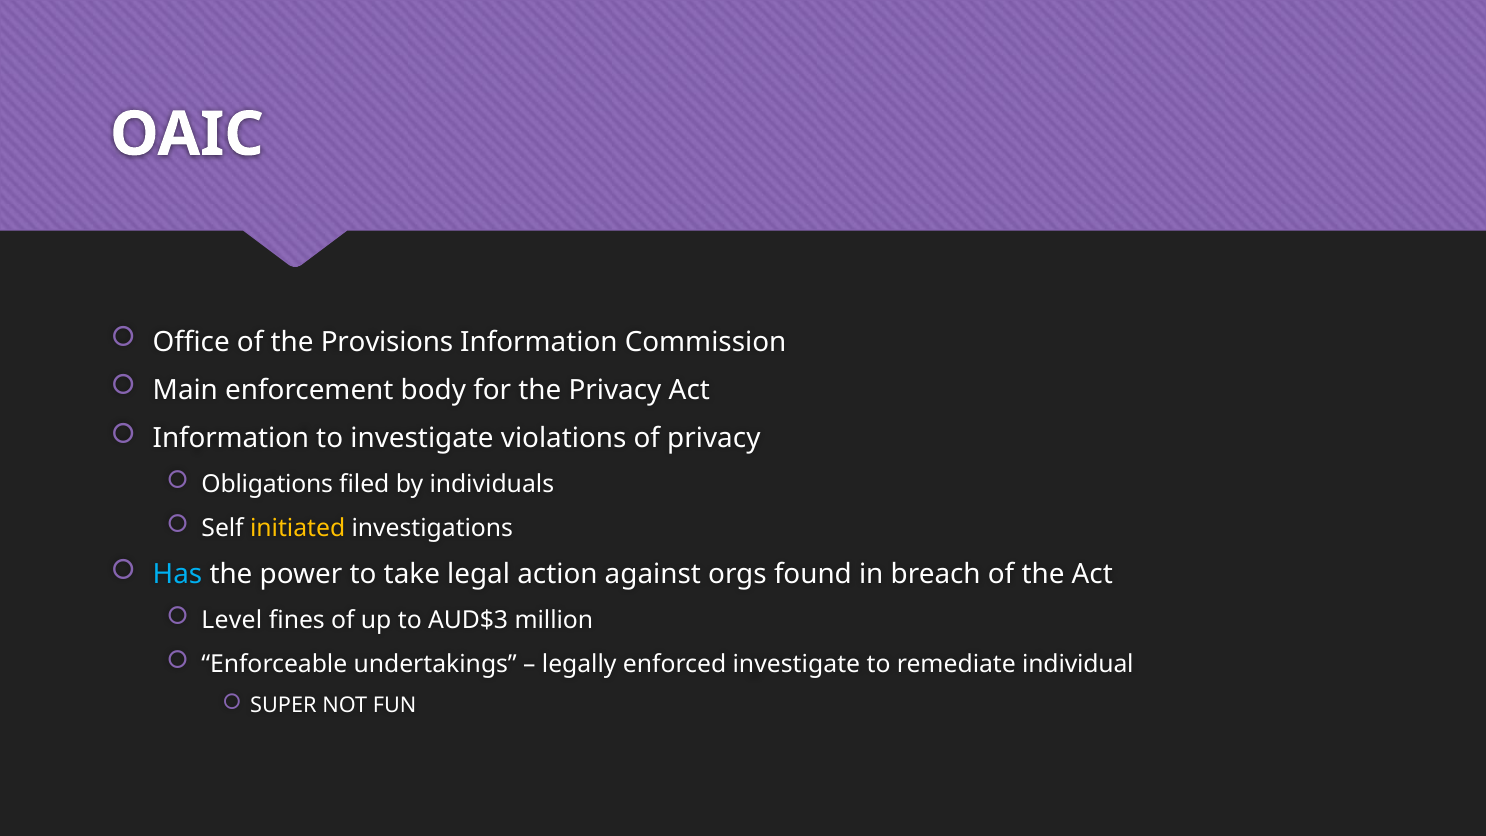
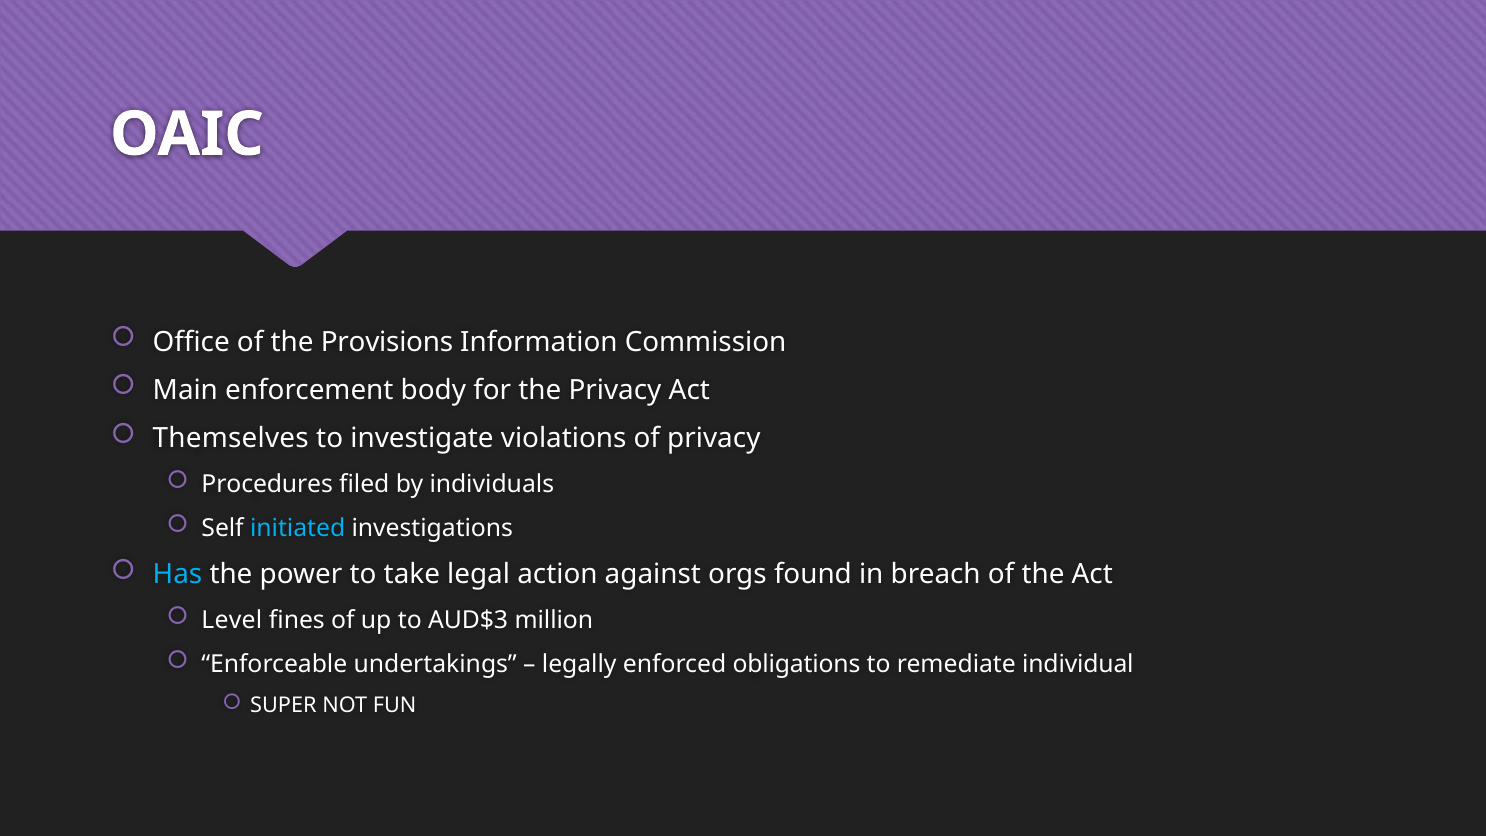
Information: Information -> Themselves (231, 438)
Obligations: Obligations -> Procedures (267, 484)
initiated colour: yellow -> light blue (298, 528)
enforced investigate: investigate -> obligations (796, 664)
